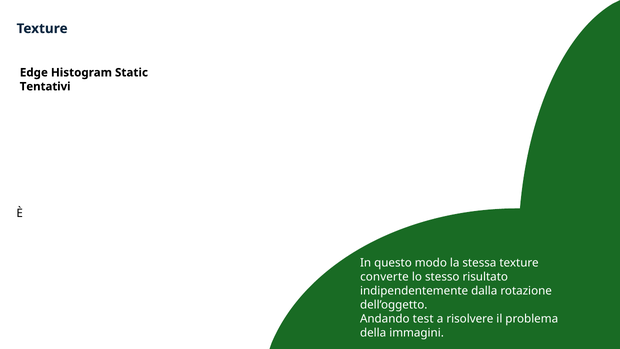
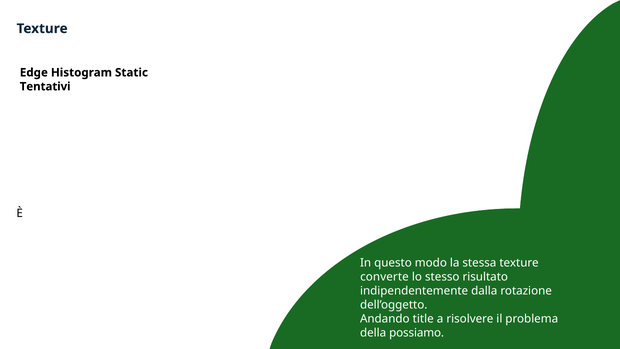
test: test -> title (423, 319)
immagini: immagini -> possiamo (417, 332)
